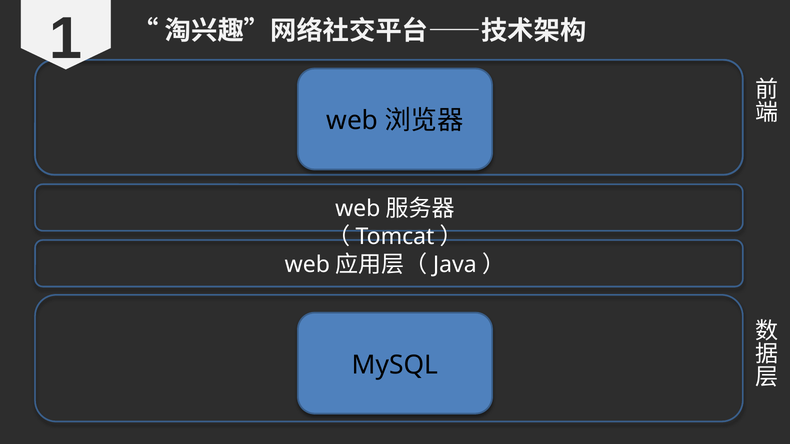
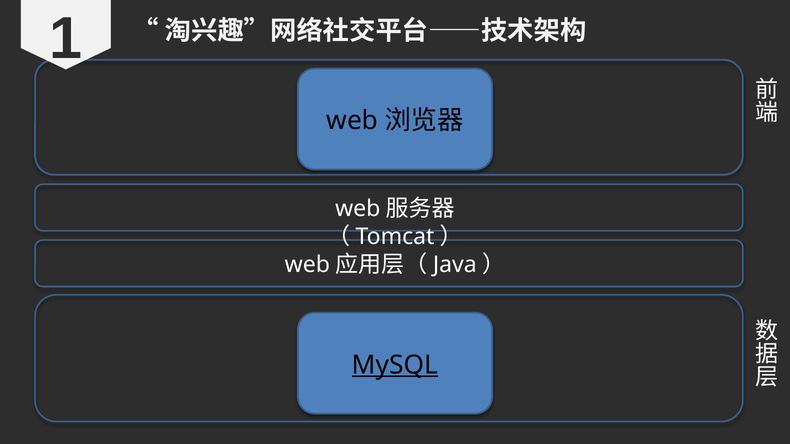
MySQL underline: none -> present (395, 365)
